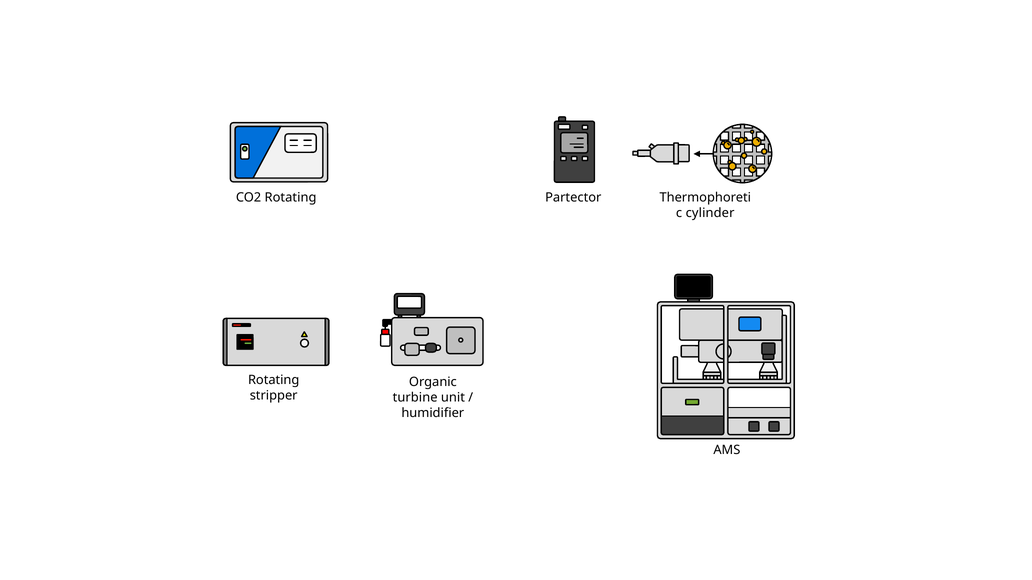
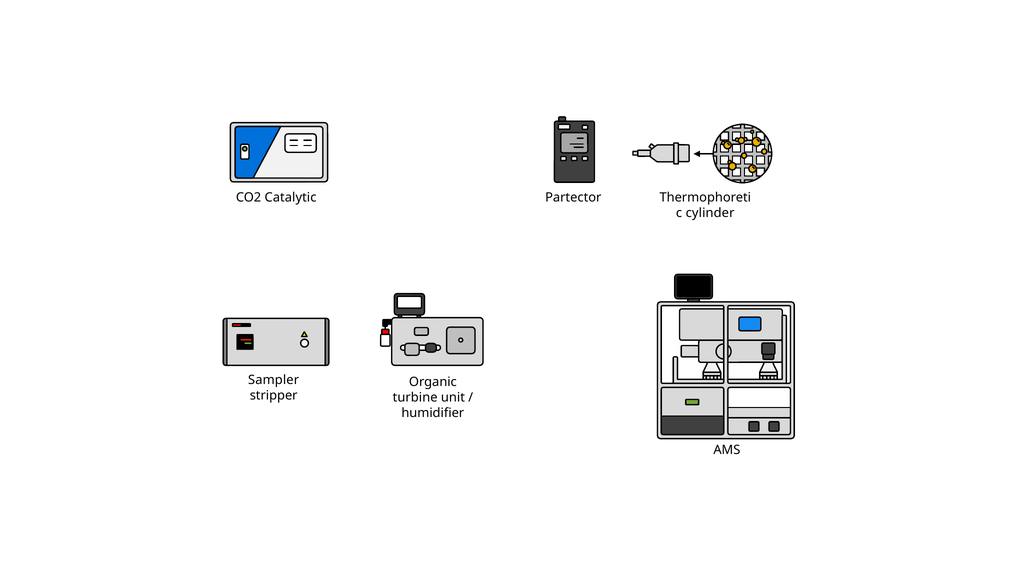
CO2 Rotating: Rotating -> Catalytic (291, 198)
Rotating: Rotating -> Sampler (274, 381)
